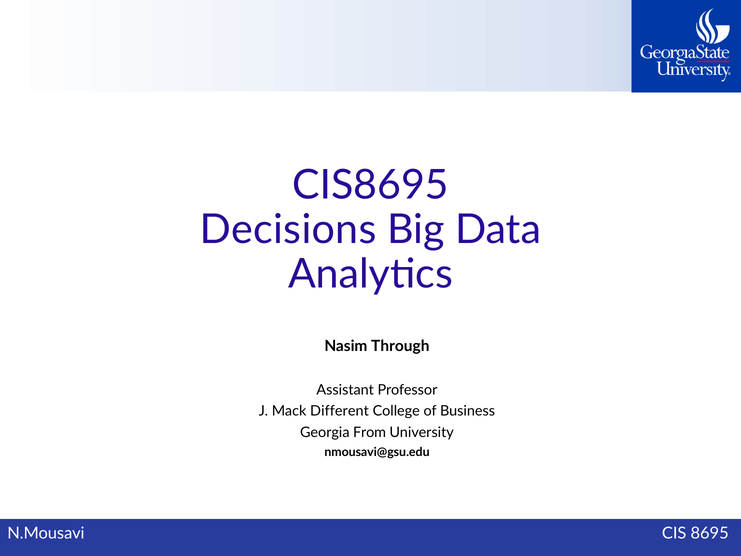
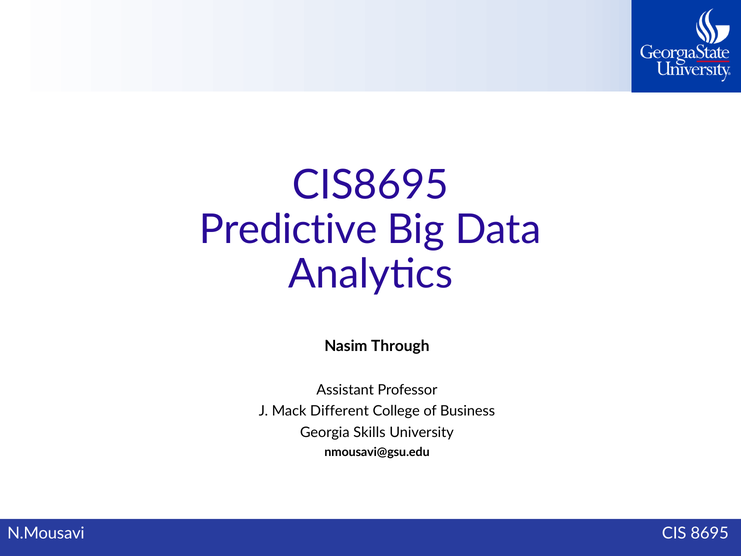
Decisions: Decisions -> Predictive (288, 229)
From: From -> Skills (369, 432)
